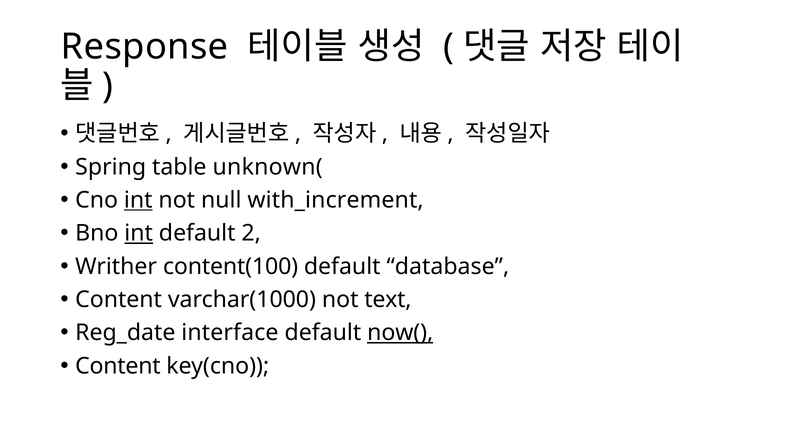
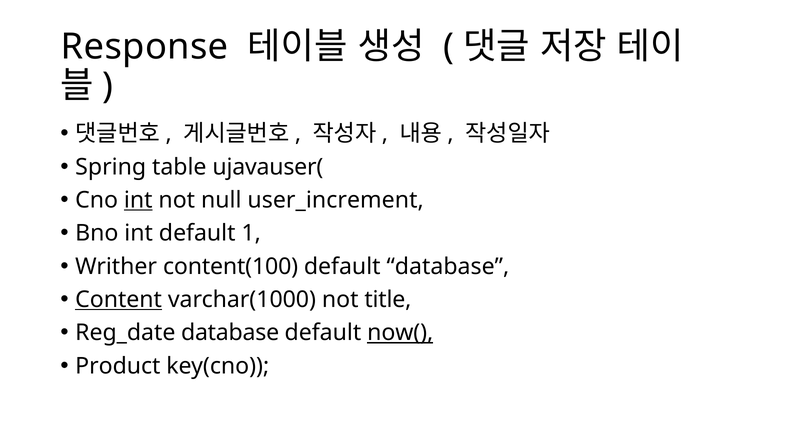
unknown(: unknown( -> ujavauser( (268, 167)
with_increment: with_increment -> user_increment (336, 200)
int underline: present -> none (139, 234)
2: 2 -> 1 (251, 234)
Content underline: none -> present (119, 300)
text: text -> title (388, 300)
Reg_date interface: interface -> database (230, 333)
Content: Content -> Product (118, 366)
